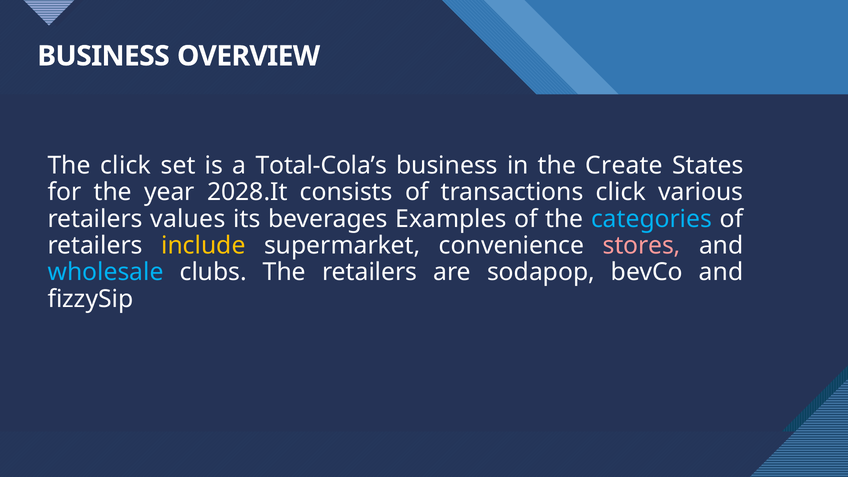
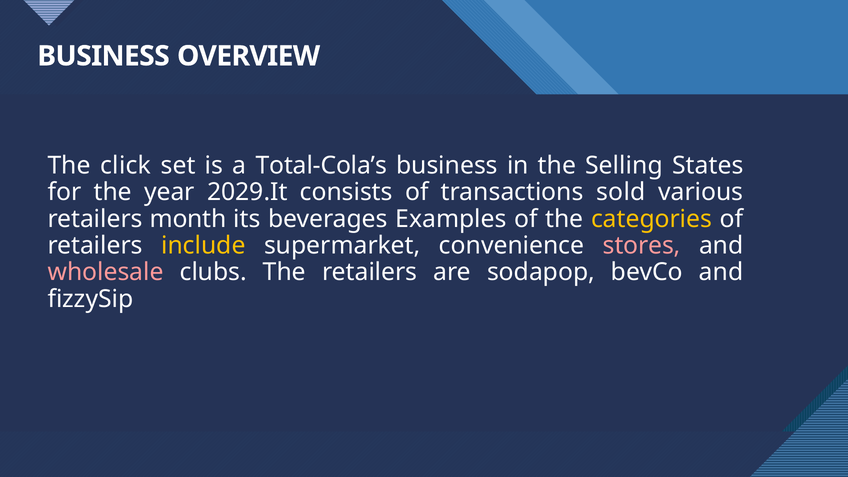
Create: Create -> Selling (624, 166)
2028.It: 2028.It -> 2029.It (247, 192)
transactions click: click -> sold (621, 192)
values: values -> month (188, 219)
categories colour: light blue -> yellow (652, 219)
wholesale colour: light blue -> pink (106, 272)
